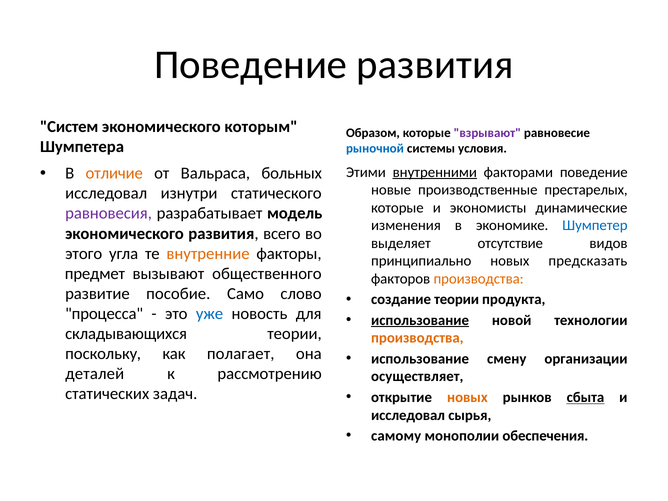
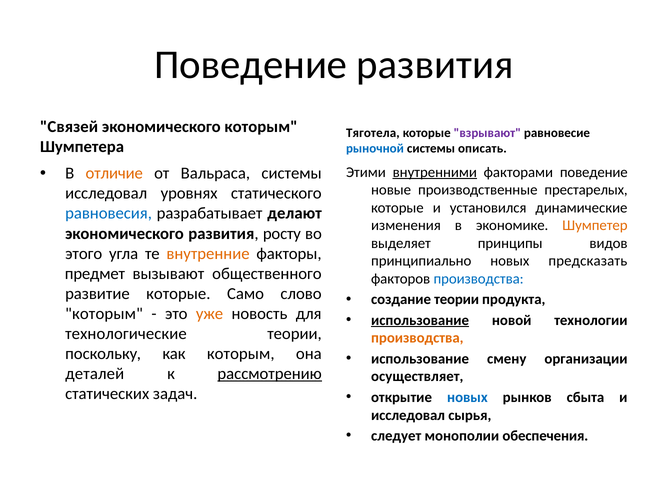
Систем: Систем -> Связей (69, 127)
Образом: Образом -> Тяготела (373, 133)
условия: условия -> описать (482, 149)
Вальраса больных: больных -> системы (292, 173)
изнутри: изнутри -> уровнях (189, 193)
экономисты: экономисты -> установился (488, 208)
равновесия colour: purple -> blue (109, 213)
модель: модель -> делают (295, 213)
Шумпетер colour: blue -> orange (595, 225)
всего: всего -> росту (282, 234)
отсутствие: отсутствие -> принципы (510, 243)
производства colour: orange -> blue (479, 279)
развитие пособие: пособие -> которые (178, 294)
процесса: процесса -> которым (104, 314)
уже colour: blue -> orange (210, 314)
складывающихся: складывающихся -> технологические (126, 334)
как полагает: полагает -> которым (241, 354)
рассмотрению underline: none -> present (270, 374)
новых colour: orange -> blue (467, 397)
сбыта underline: present -> none (585, 397)
самому: самому -> следует (396, 436)
